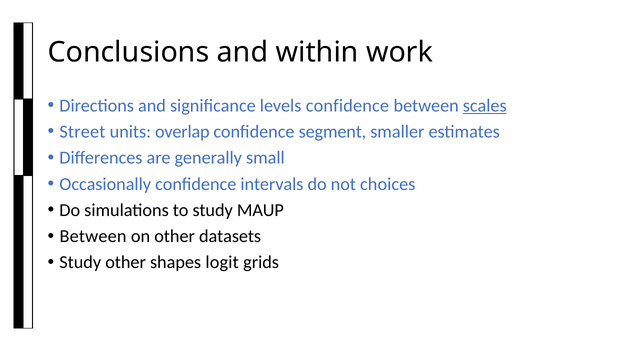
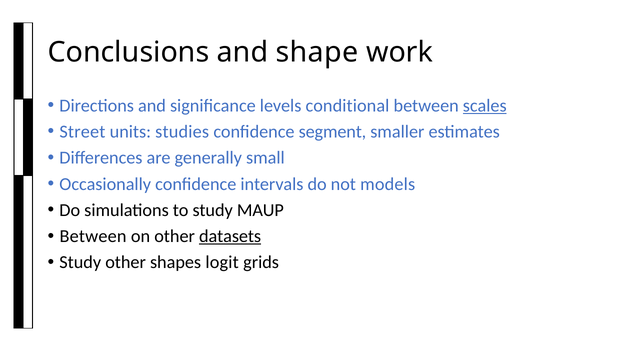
within: within -> shape (317, 53)
levels confidence: confidence -> conditional (347, 106)
overlap: overlap -> studies (182, 132)
choices: choices -> models (388, 184)
datasets underline: none -> present (230, 237)
